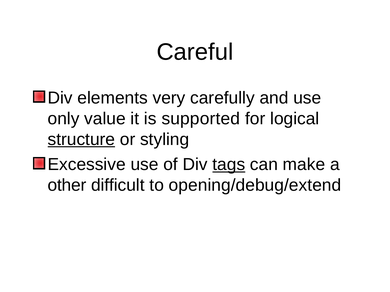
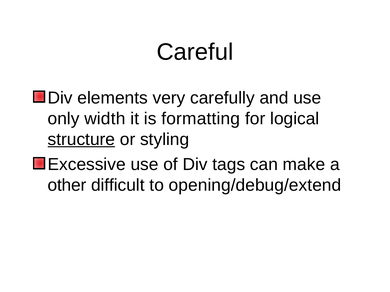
value: value -> width (105, 119)
supported: supported -> formatting (201, 119)
tags underline: present -> none (229, 165)
